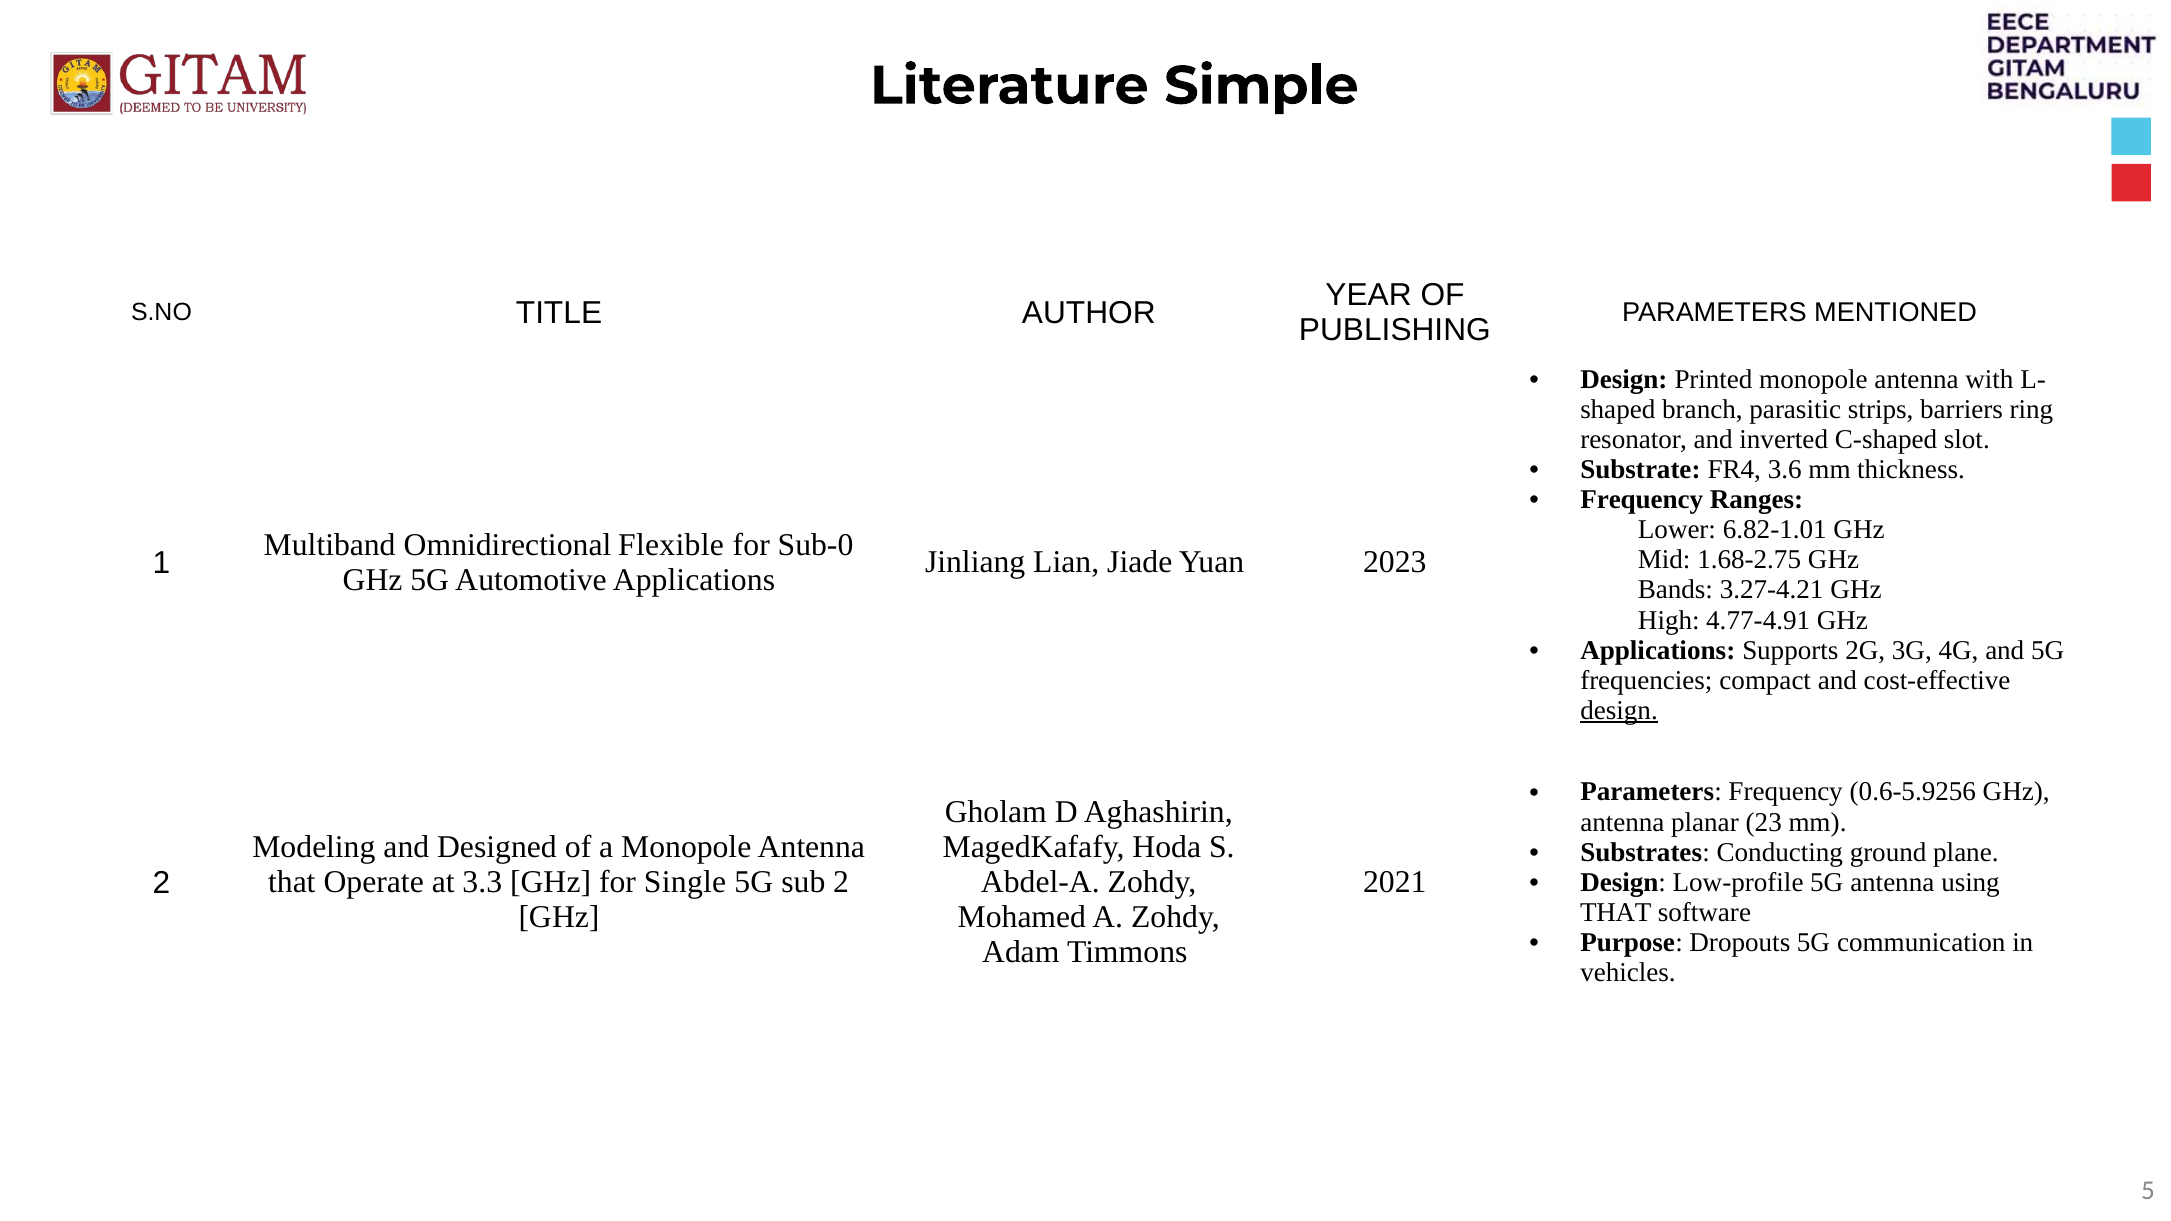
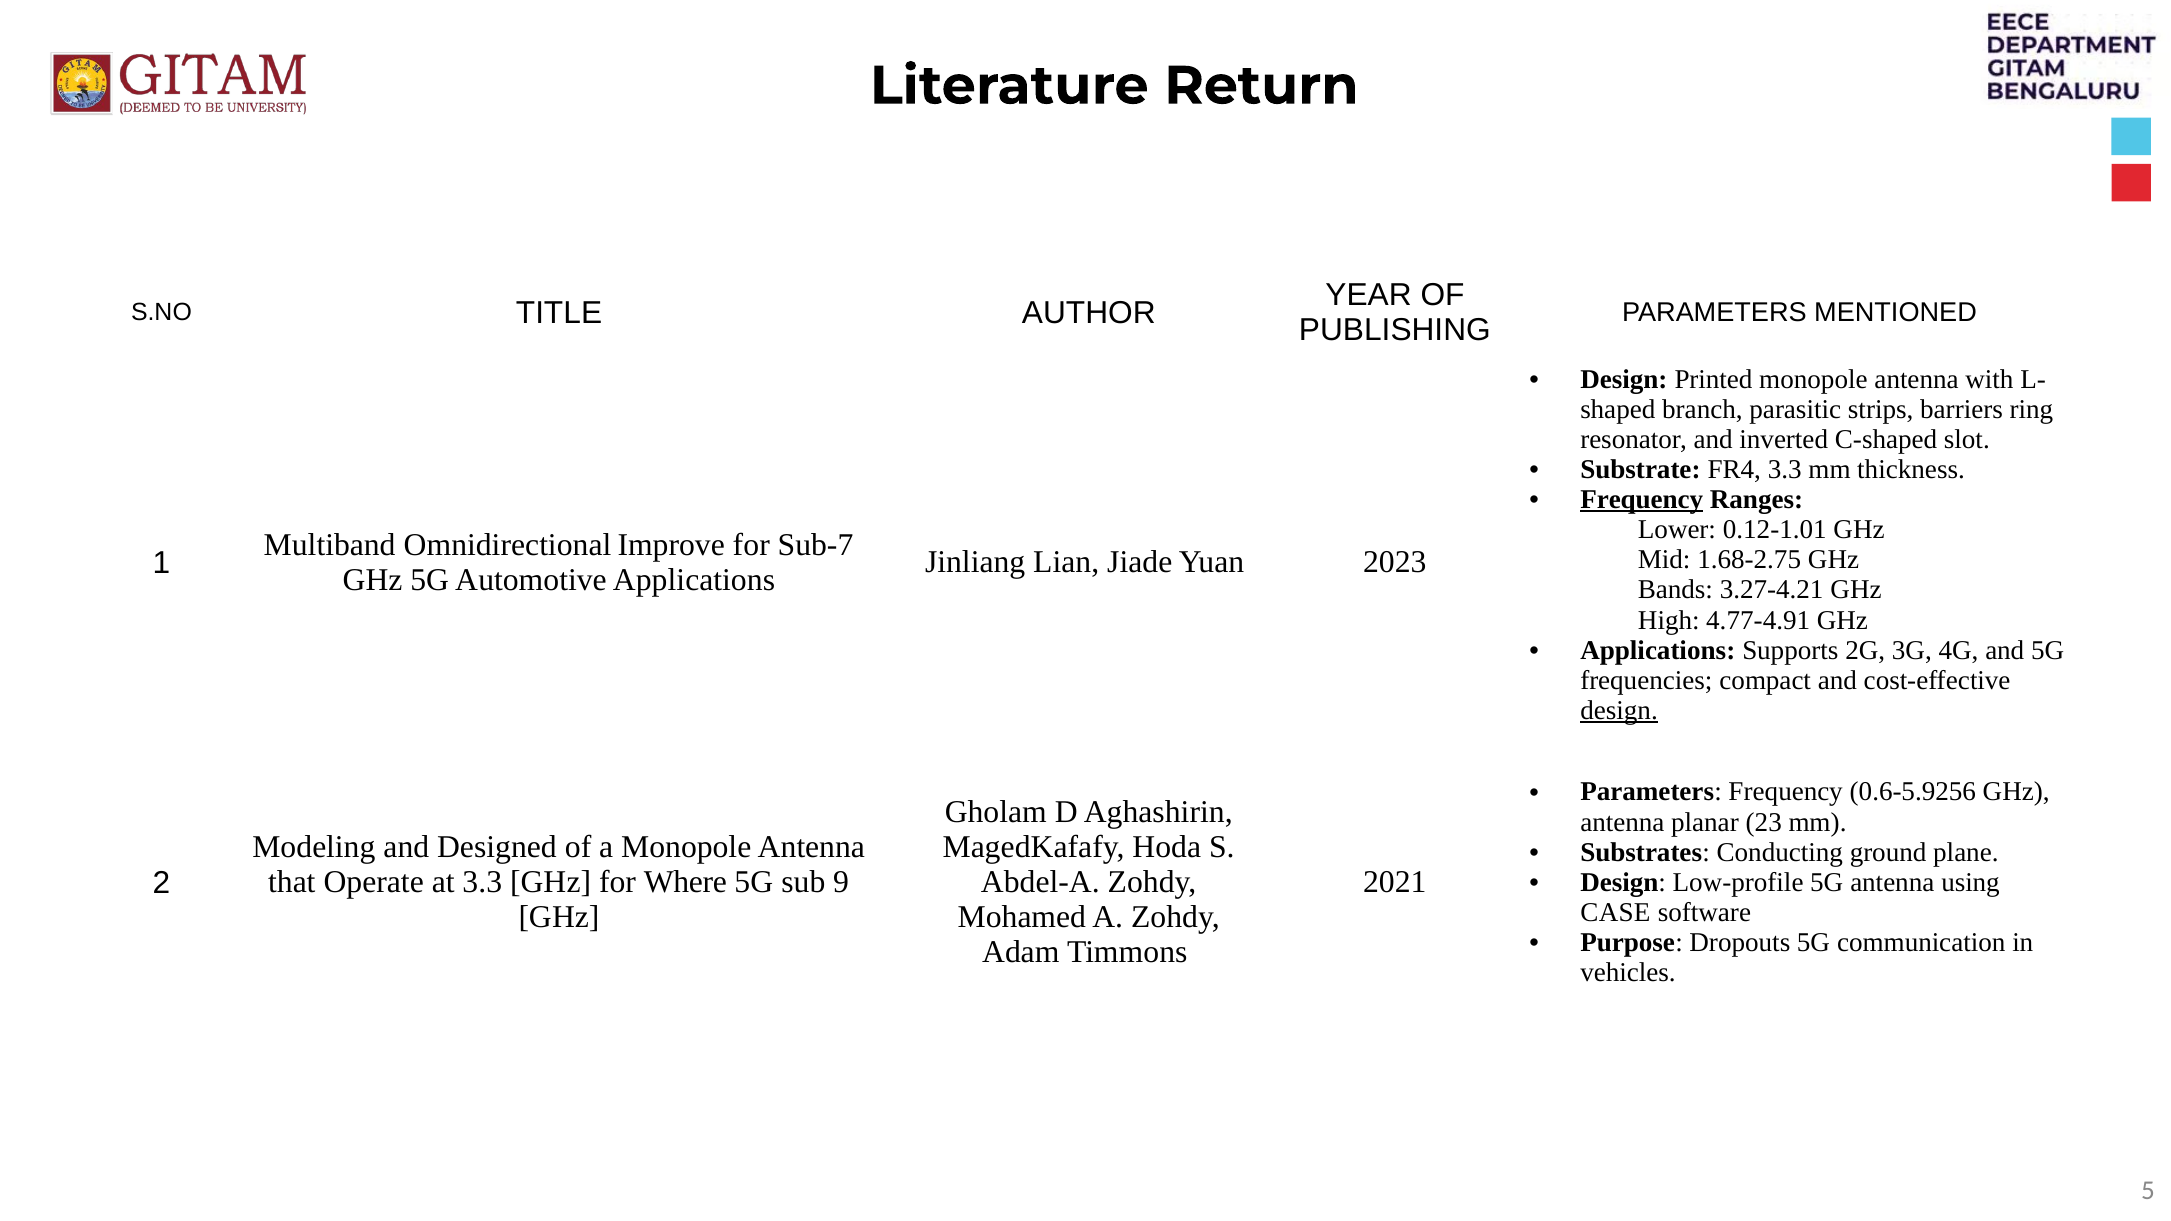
Simple: Simple -> Return (1261, 86)
FR4 3.6: 3.6 -> 3.3 (1785, 470)
Frequency underline: none -> present (1642, 500)
6.82-1.01: 6.82-1.01 -> 0.12-1.01 (1775, 530)
Flexible: Flexible -> Improve (671, 545)
Sub-0: Sub-0 -> Sub-7 (816, 545)
Single: Single -> Where (685, 883)
sub 2: 2 -> 9 (841, 883)
THAT: THAT -> CASE (1615, 913)
